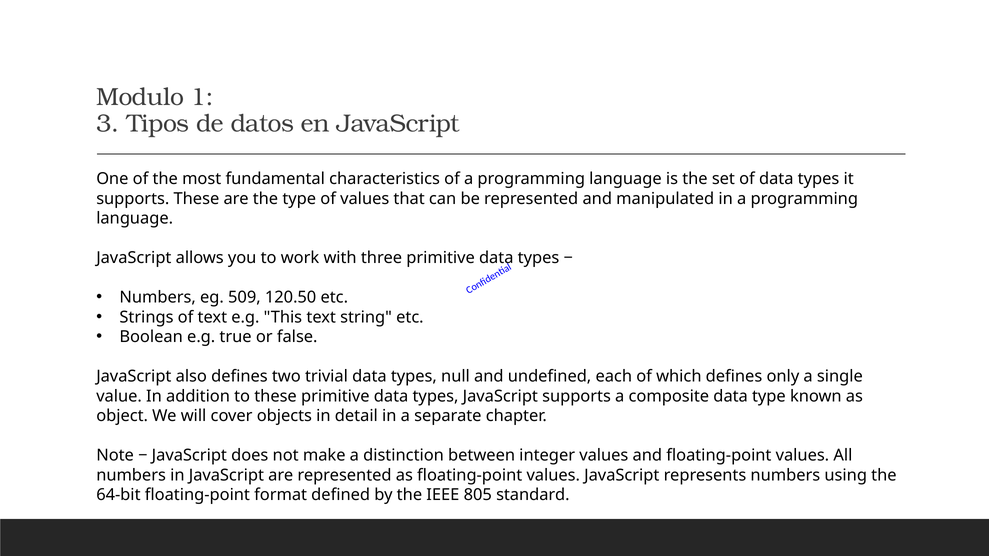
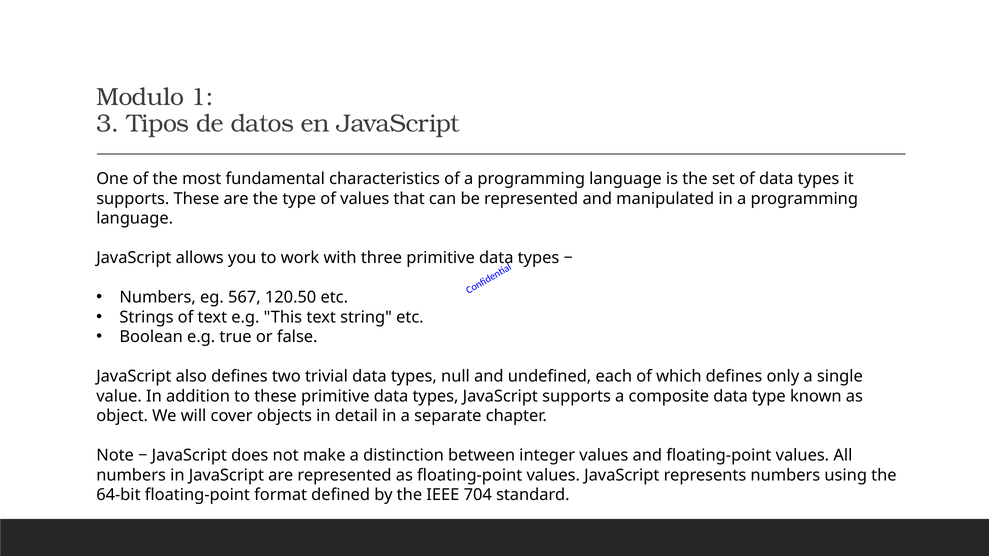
509: 509 -> 567 (244, 298)
805: 805 -> 704 (478, 495)
